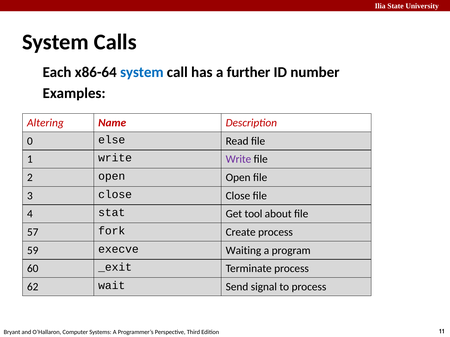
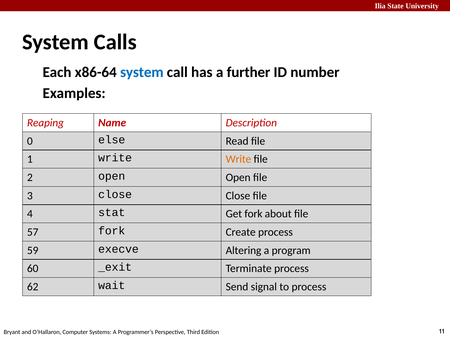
Altering: Altering -> Reaping (45, 123)
Write colour: purple -> orange (238, 160)
Get tool: tool -> fork (253, 214)
Waiting: Waiting -> Altering (244, 251)
